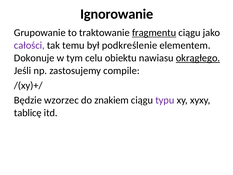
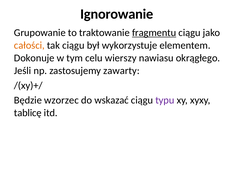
całości colour: purple -> orange (29, 45)
tak temu: temu -> ciągu (73, 45)
podkreślenie: podkreślenie -> wykorzystuje (130, 45)
obiektu: obiektu -> wierszy (121, 58)
okrągłego underline: present -> none (198, 58)
compile: compile -> zawarty (121, 71)
znakiem: znakiem -> wskazać (112, 100)
